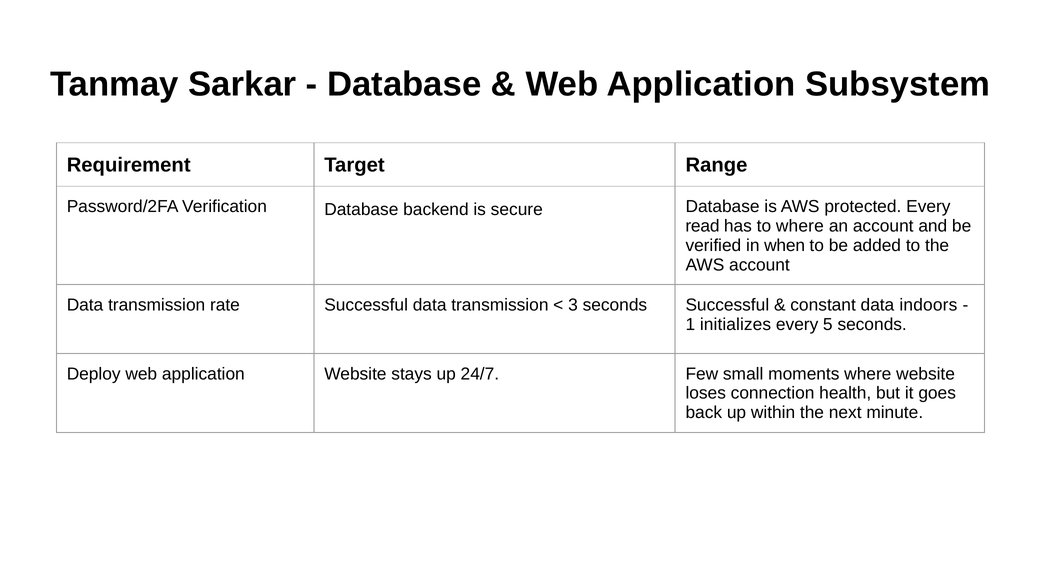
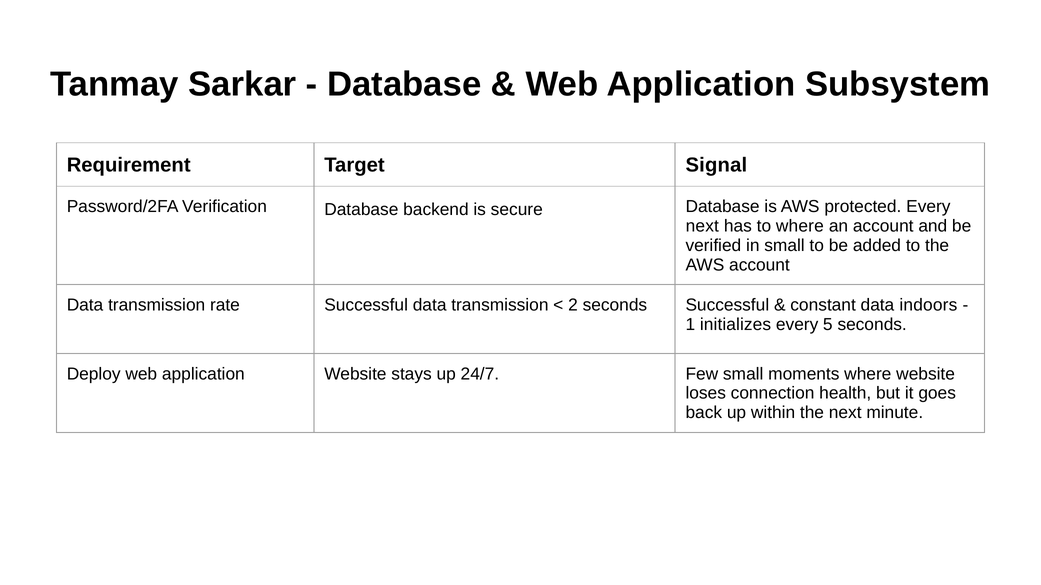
Range: Range -> Signal (716, 165)
read: read -> next (702, 226)
in when: when -> small (785, 246)
3: 3 -> 2 (573, 305)
